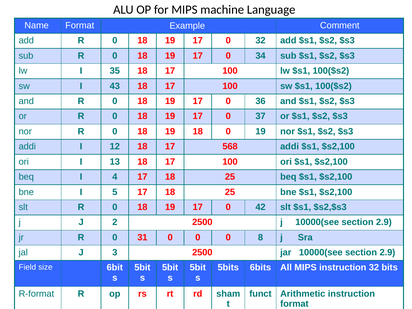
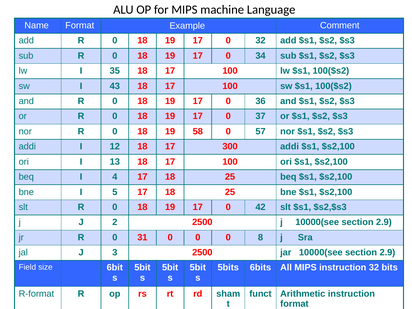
19 18: 18 -> 58 (198, 131)
0 19: 19 -> 57 (261, 131)
568: 568 -> 300 (230, 147)
